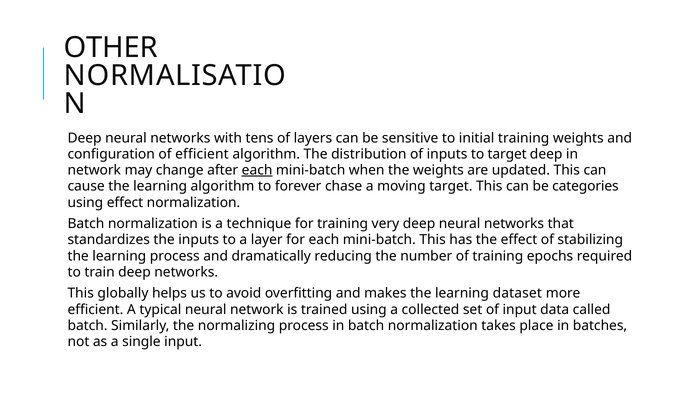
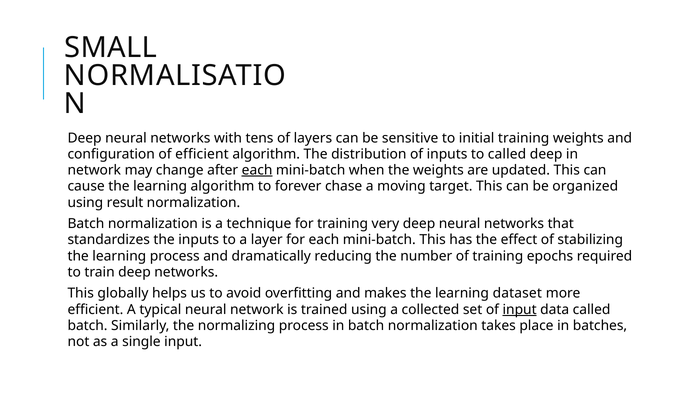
OTHER: OTHER -> SMALL (111, 48)
to target: target -> called (507, 154)
categories: categories -> organized (585, 186)
using effect: effect -> result (125, 203)
input underline: none -> present (520, 310)
